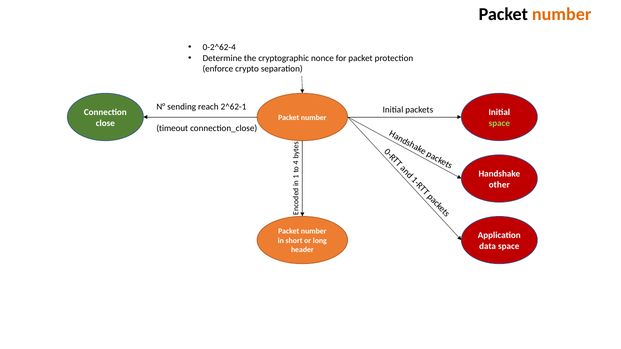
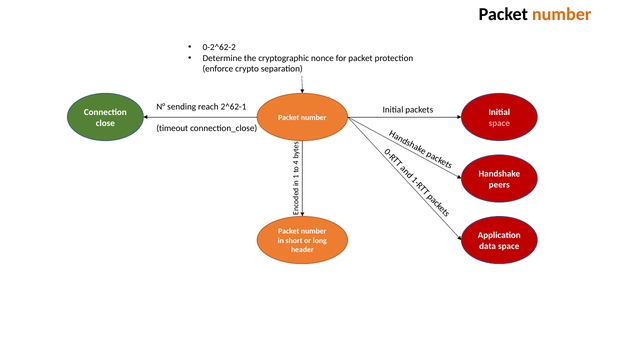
0-2^62-4: 0-2^62-4 -> 0-2^62-2 (219, 47)
space colour: light green -> pink (499, 123)
other: other -> peers (499, 185)
